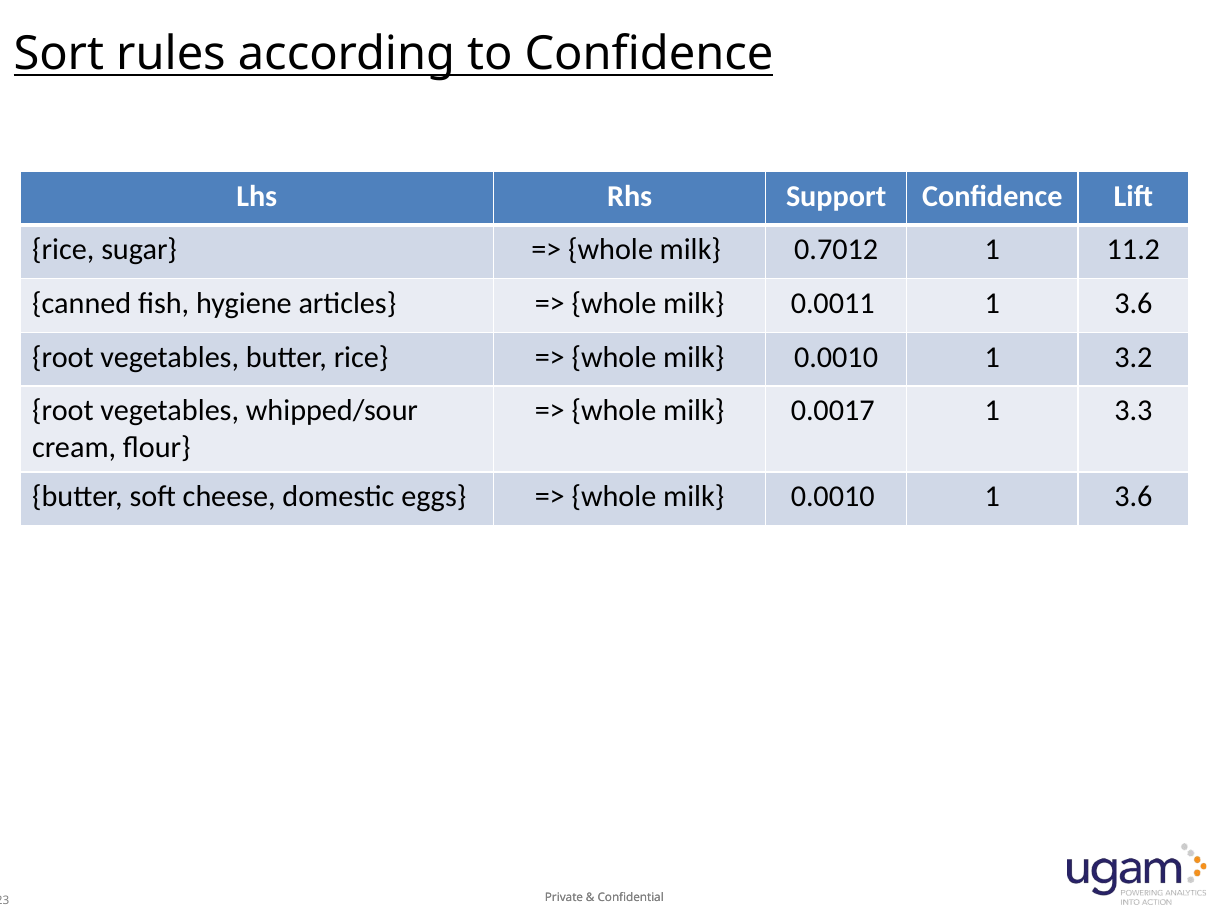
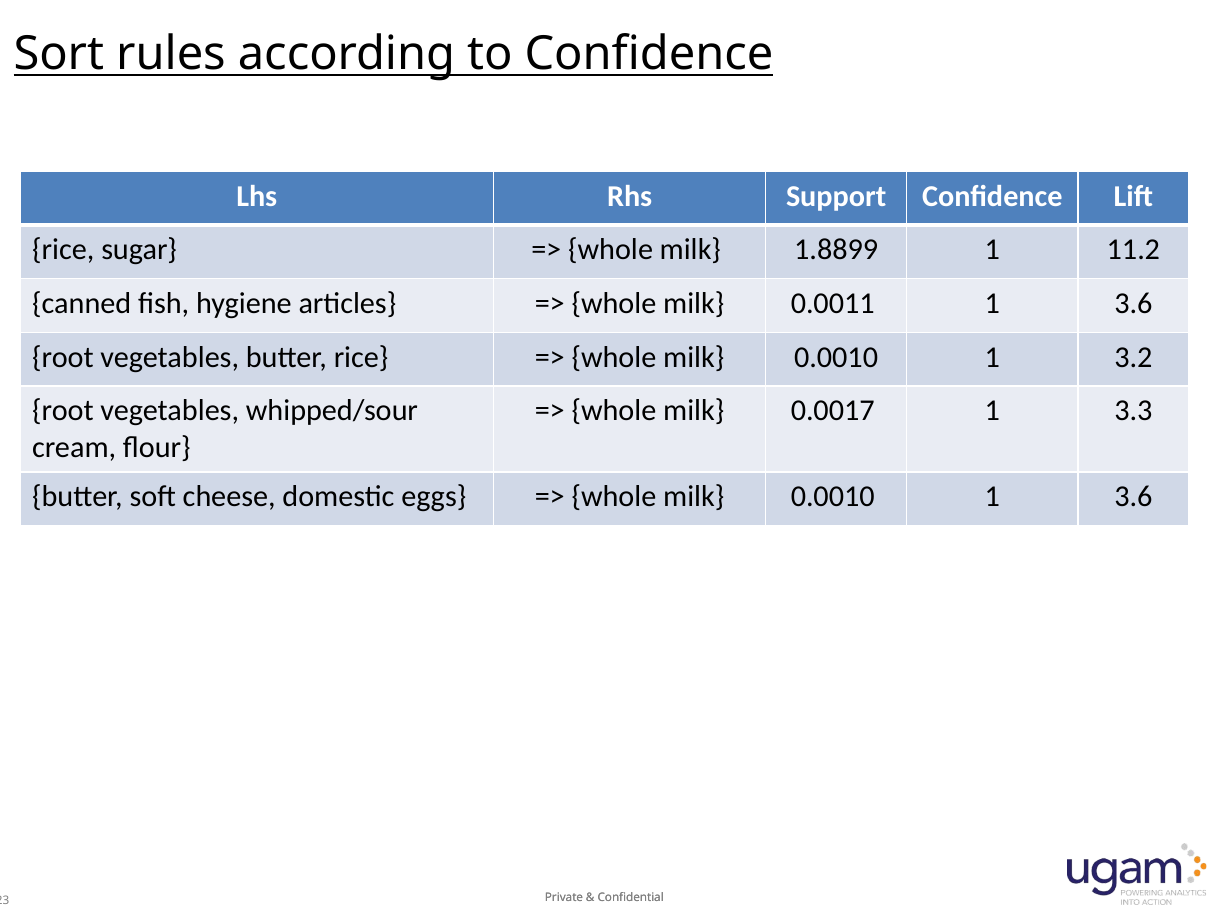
0.7012: 0.7012 -> 1.8899 (836, 250)
